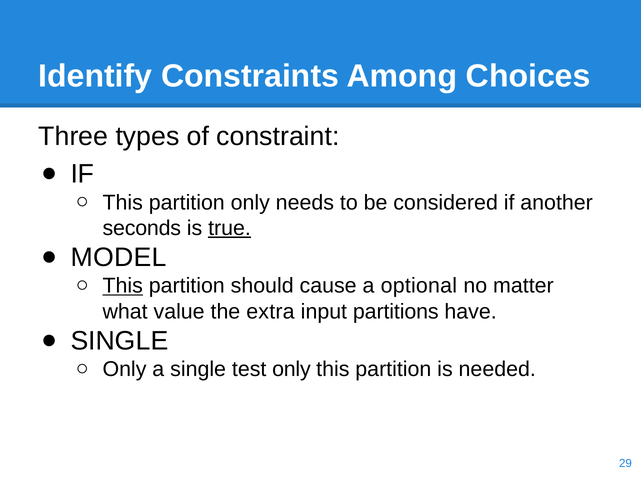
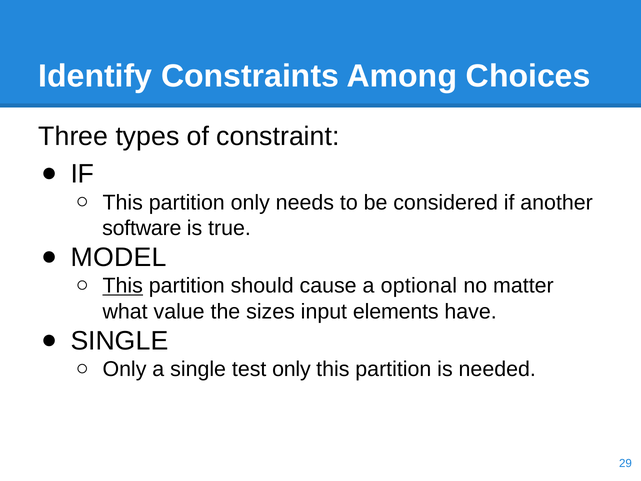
seconds: seconds -> software (142, 228)
true underline: present -> none (230, 228)
extra: extra -> sizes (271, 311)
partitions: partitions -> elements (396, 311)
